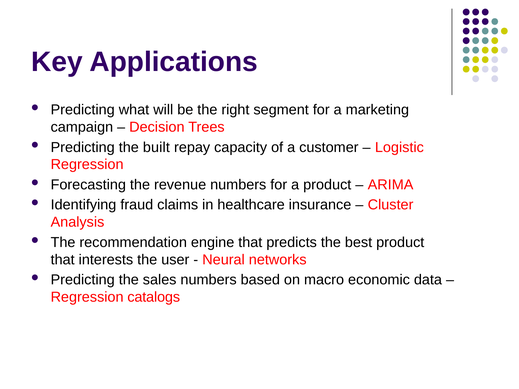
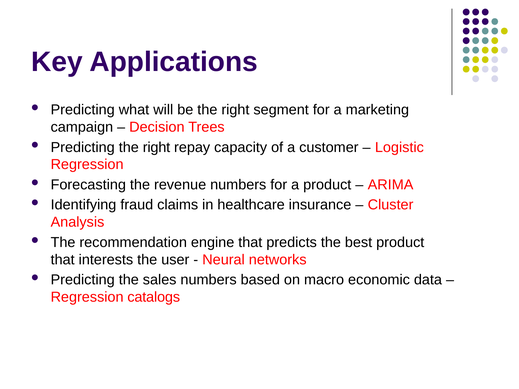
Predicting the built: built -> right (157, 147)
